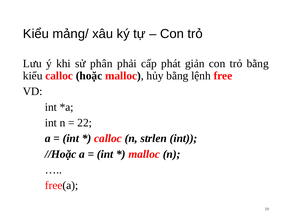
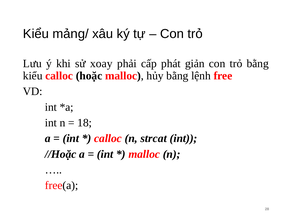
phân: phân -> xoay (101, 63)
22: 22 -> 18 (85, 123)
strlen: strlen -> strcat (154, 138)
